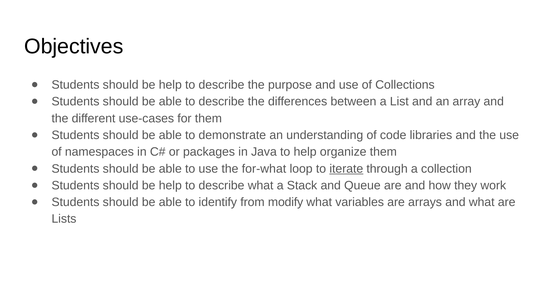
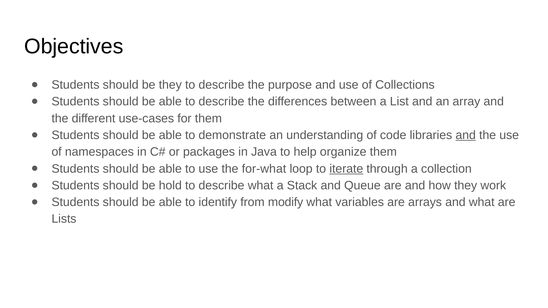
help: help -> they (170, 85)
and underline: none -> present (466, 135)
help: help -> hold (170, 186)
